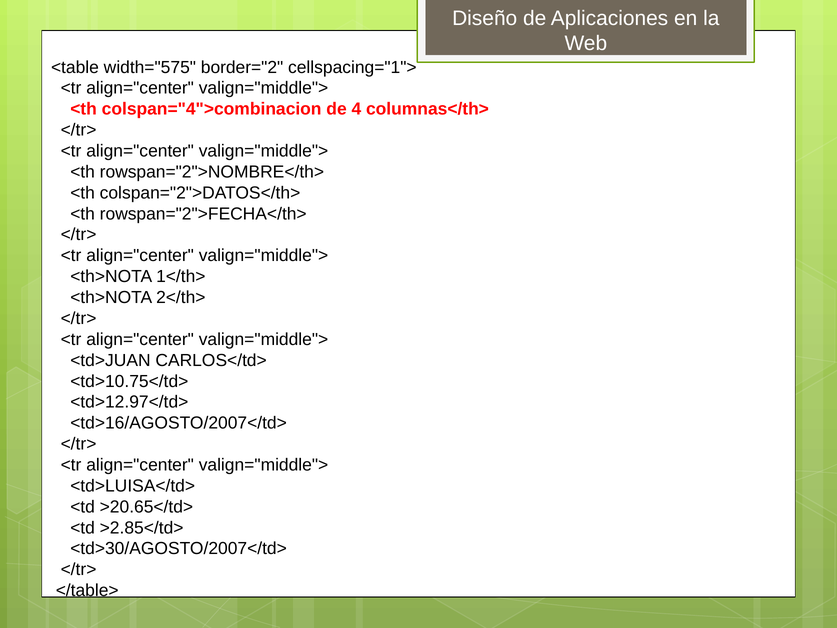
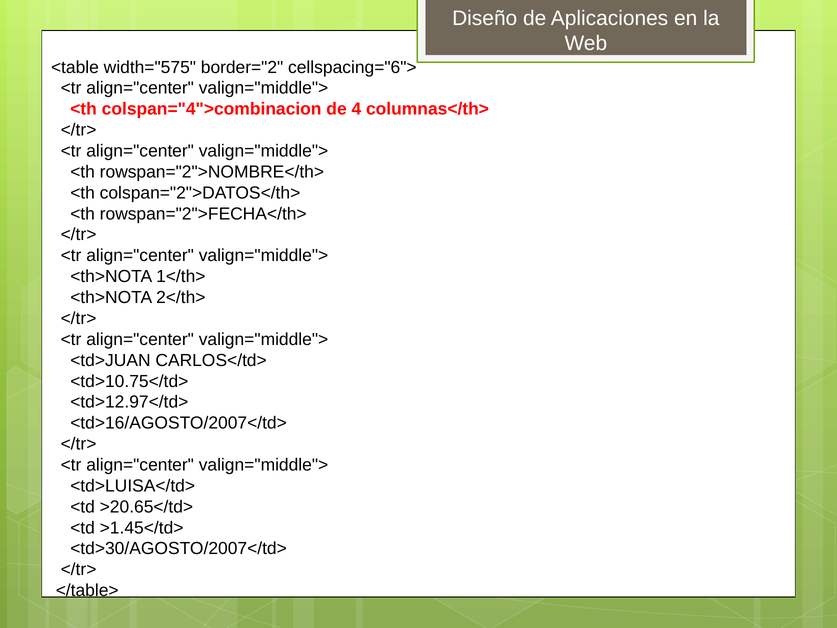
cellspacing="1">: cellspacing="1"> -> cellspacing="6"> (352, 67)
>2.85</td>: >2.85</td> -> >1.45</td> (142, 528)
